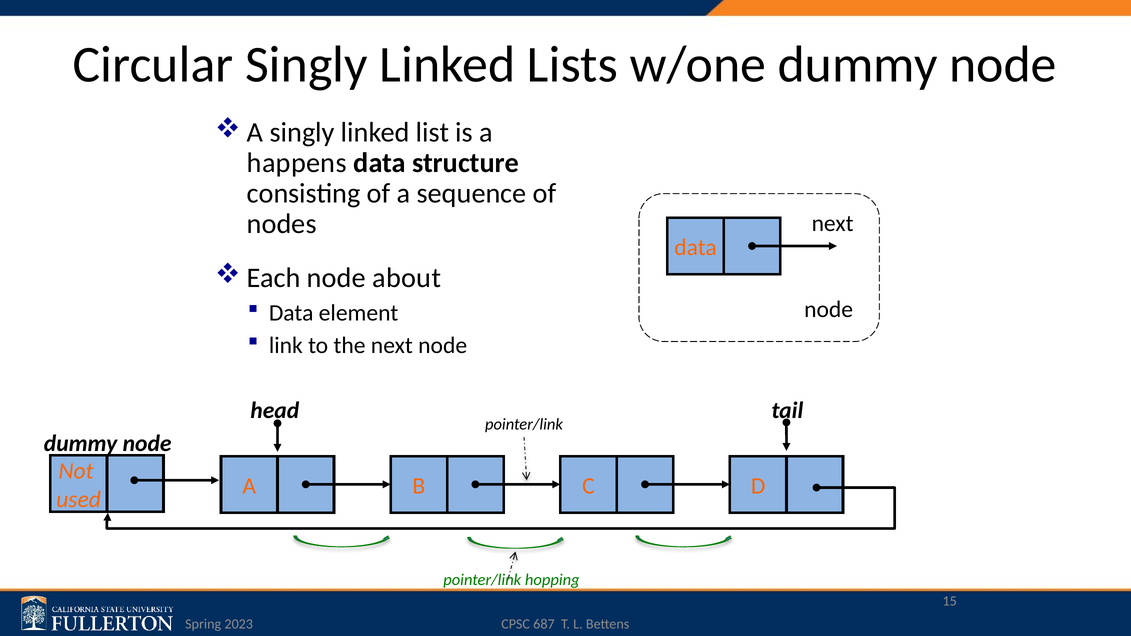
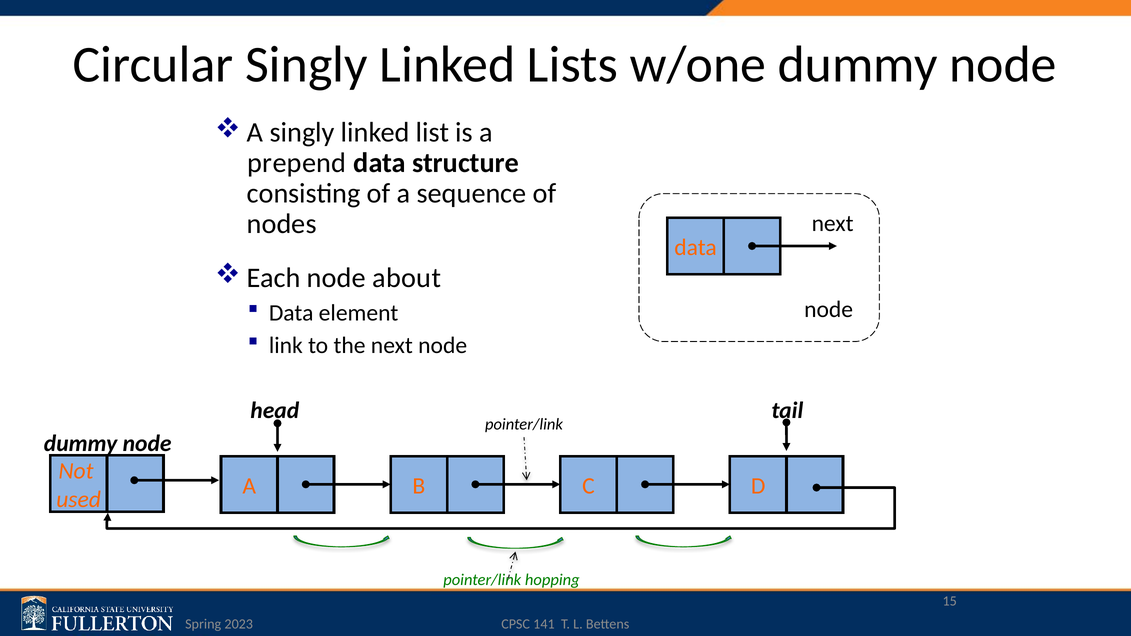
happens: happens -> prepend (297, 163)
687: 687 -> 141 (544, 624)
